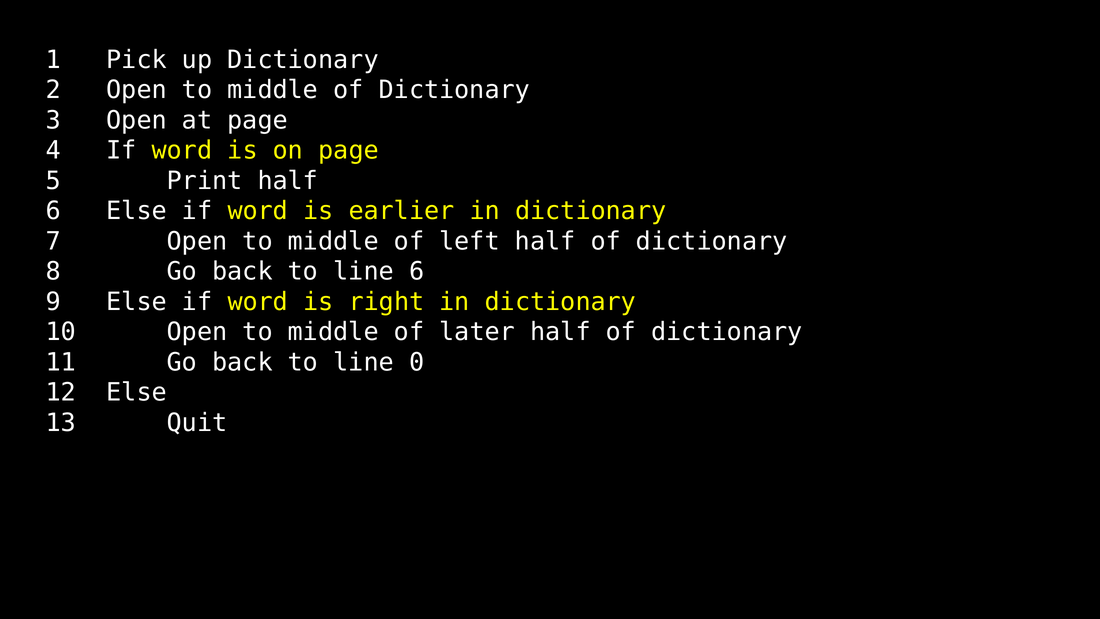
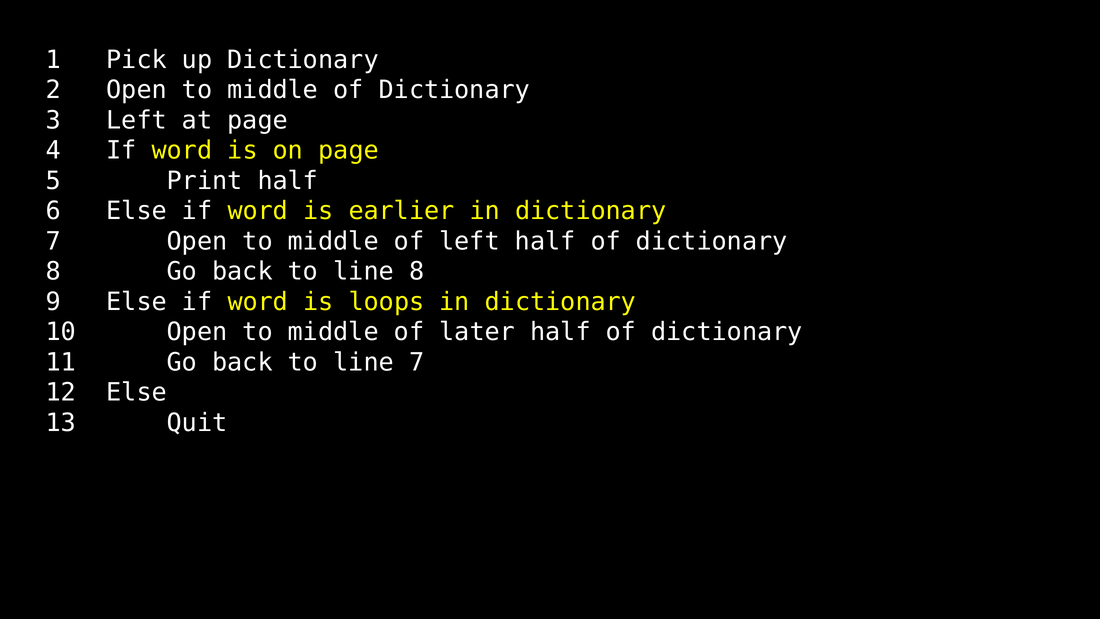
3 Open: Open -> Left (137, 120)
line 6: 6 -> 8 (417, 271)
right: right -> loops (386, 302)
line 0: 0 -> 7 (417, 362)
